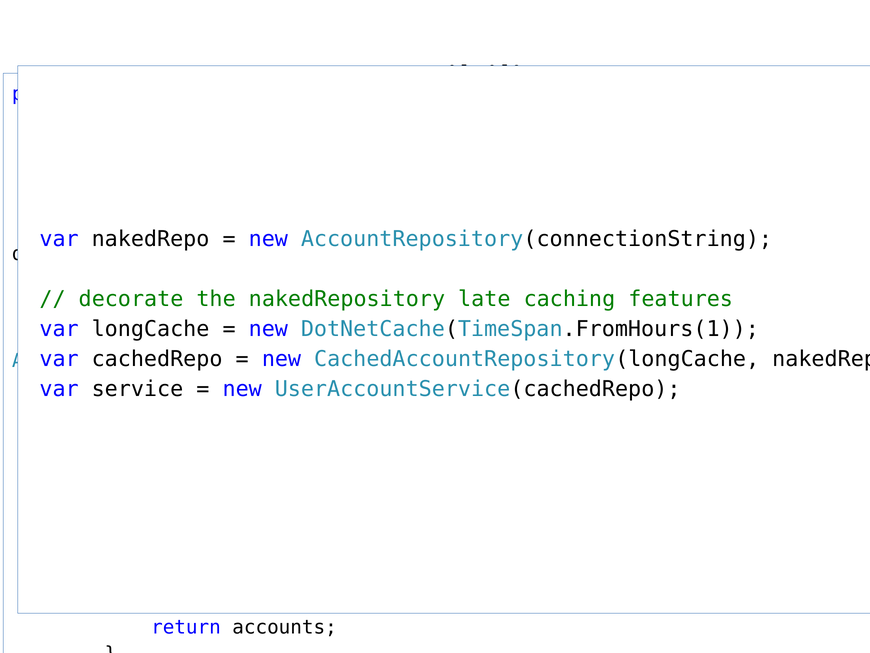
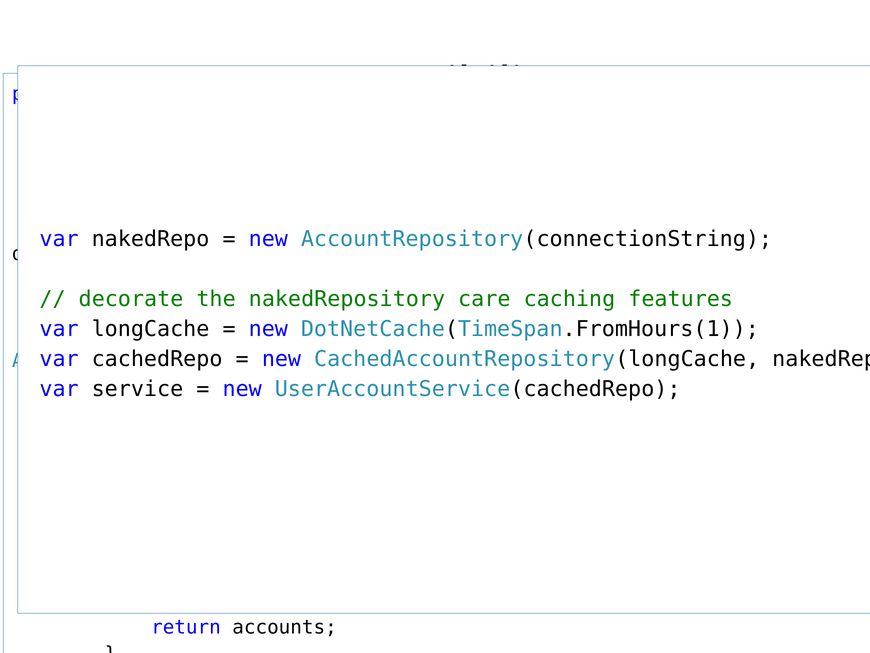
late: late -> care (484, 299)
